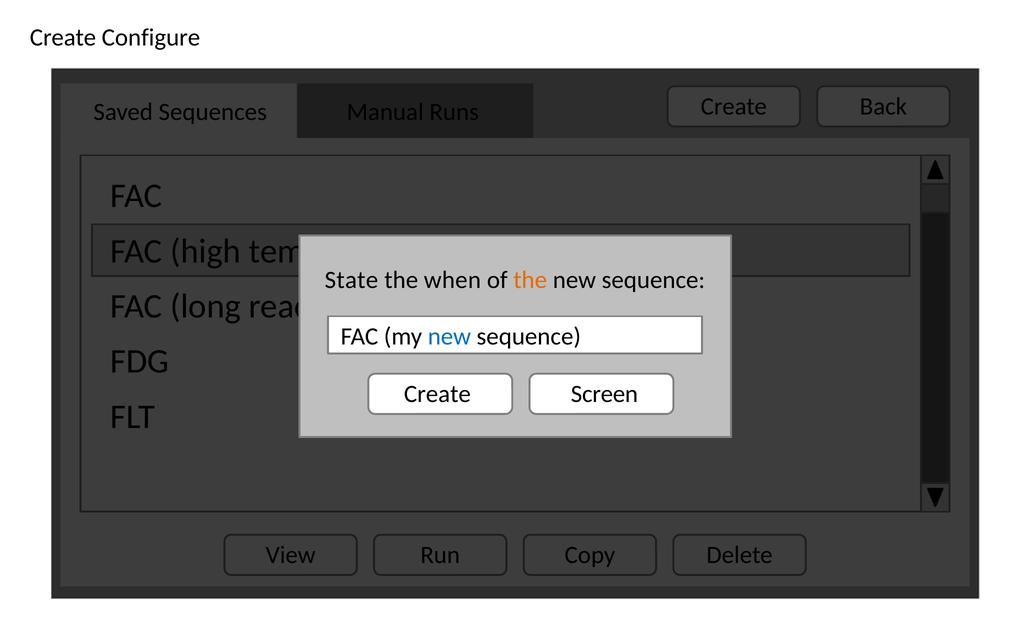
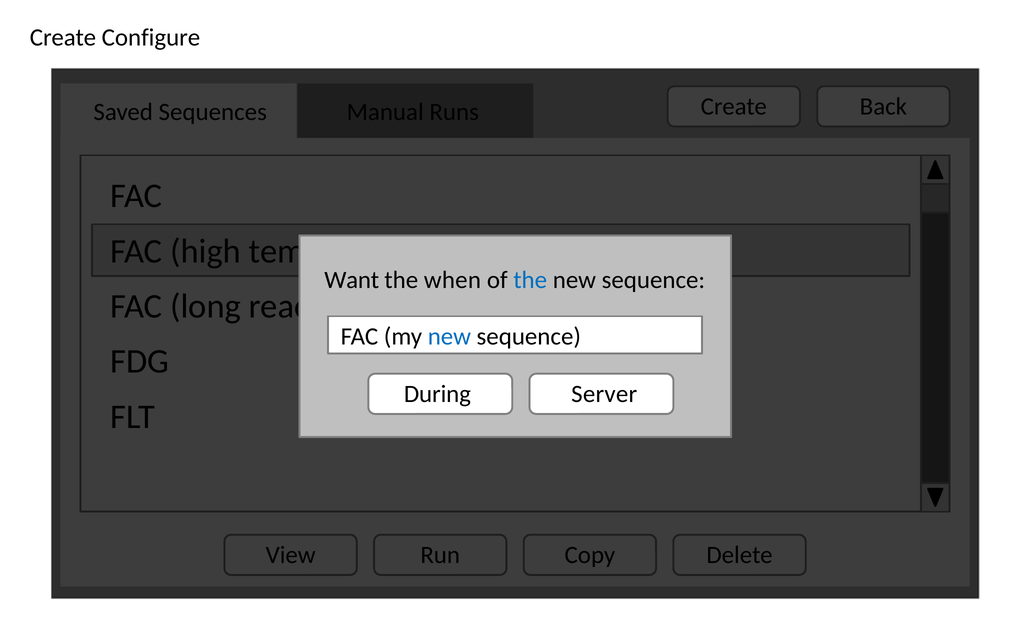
State: State -> Want (352, 280)
the colour: orange -> blue (530, 280)
Create: Create -> During (437, 394)
Screen: Screen -> Server (604, 394)
